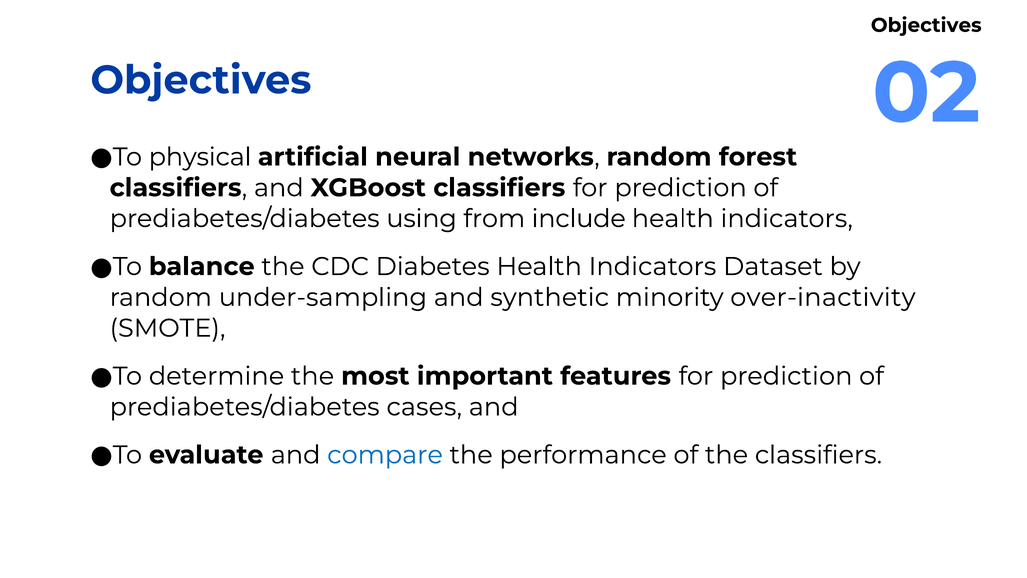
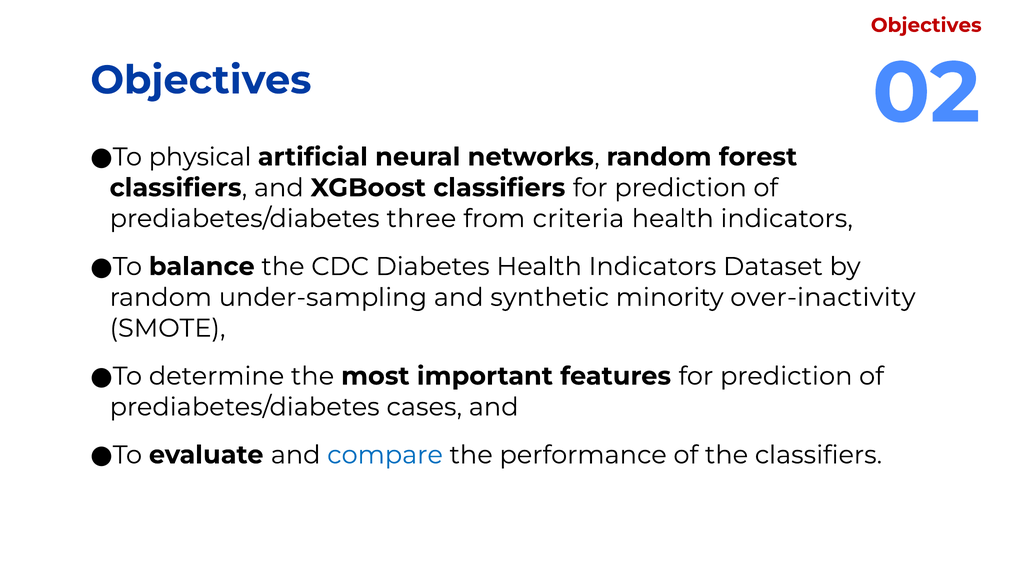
Objectives colour: black -> red (926, 25)
using: using -> three (421, 219)
include: include -> criteria (578, 219)
